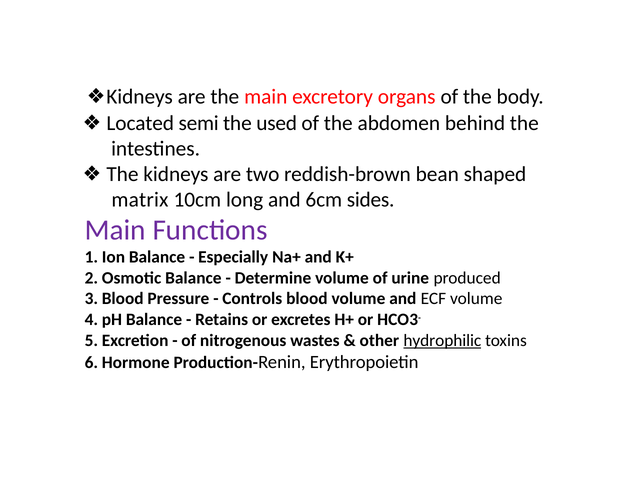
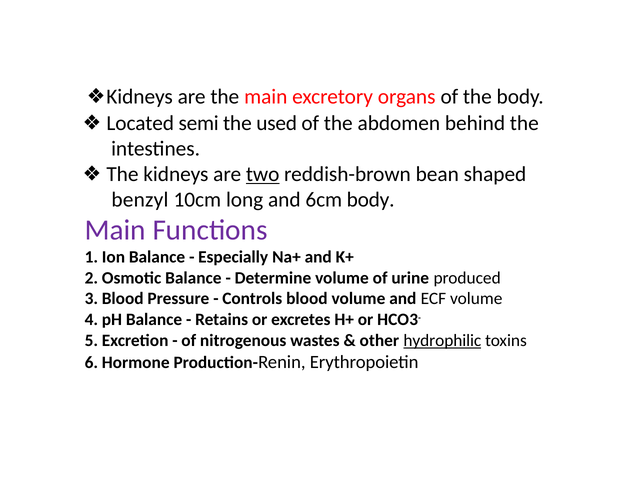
two underline: none -> present (263, 174)
matrix: matrix -> benzyl (140, 200)
6cm sides: sides -> body (371, 200)
